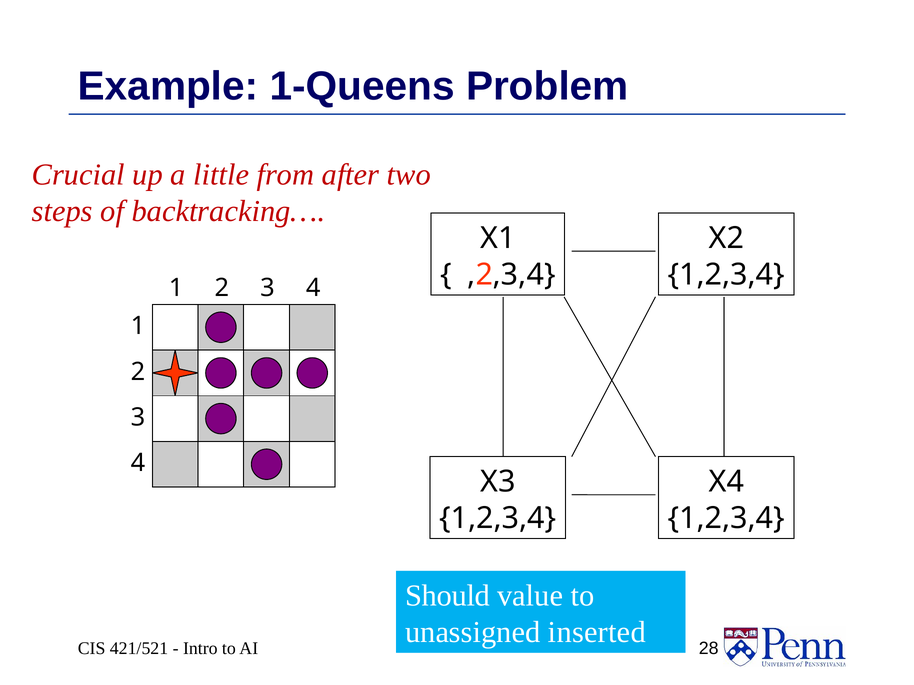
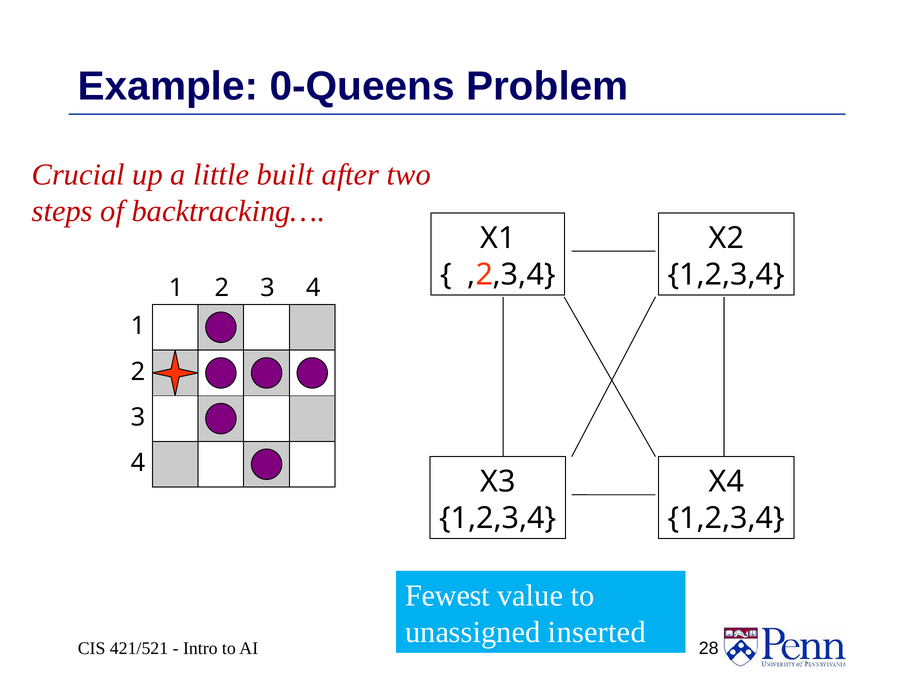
1-Queens: 1-Queens -> 0-Queens (362, 87)
from: from -> built (285, 175)
Should: Should -> Fewest (447, 596)
